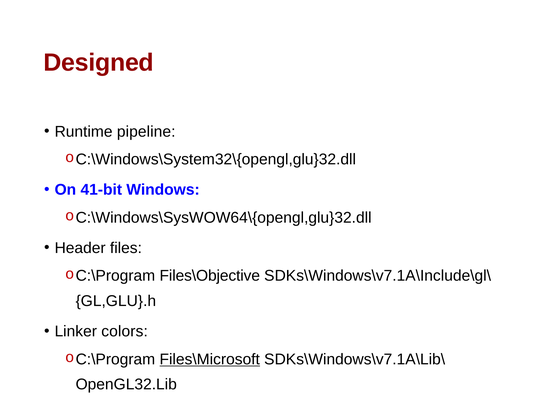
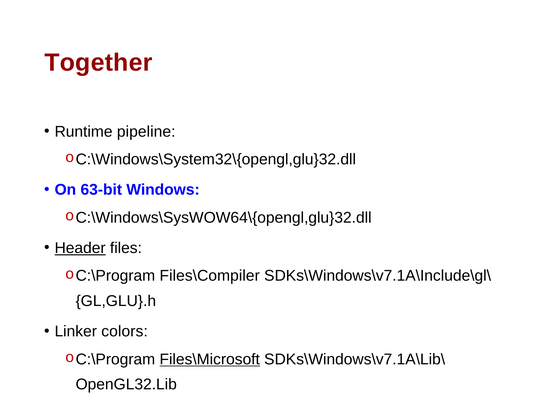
Designed: Designed -> Together (98, 63)
41-bit: 41-bit -> 63-bit (101, 190)
Header underline: none -> present (80, 248)
Files\Objective: Files\Objective -> Files\Compiler (210, 276)
